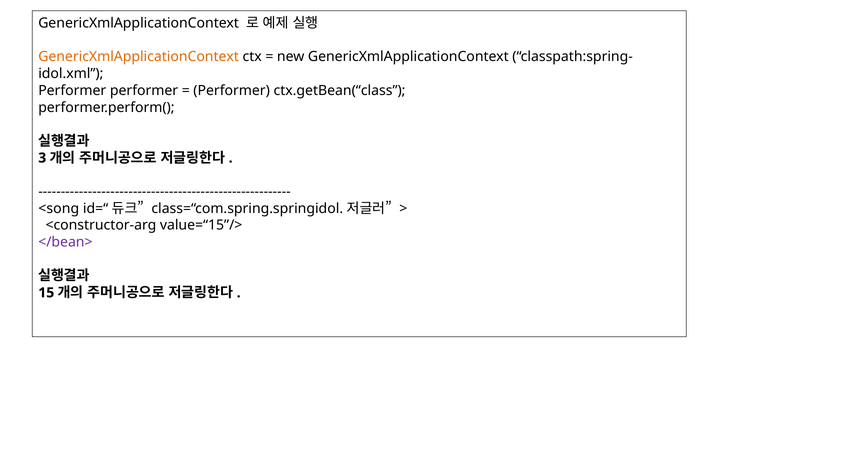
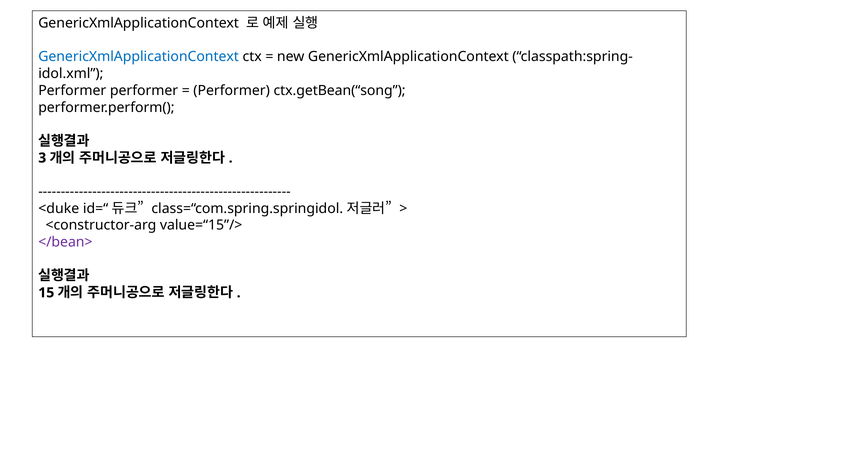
GenericXmlApplicationContext colour: orange -> blue (139, 57)
ctx.getBean(“class: ctx.getBean(“class -> ctx.getBean(“song (340, 91)
<song: <song -> <duke (59, 209)
